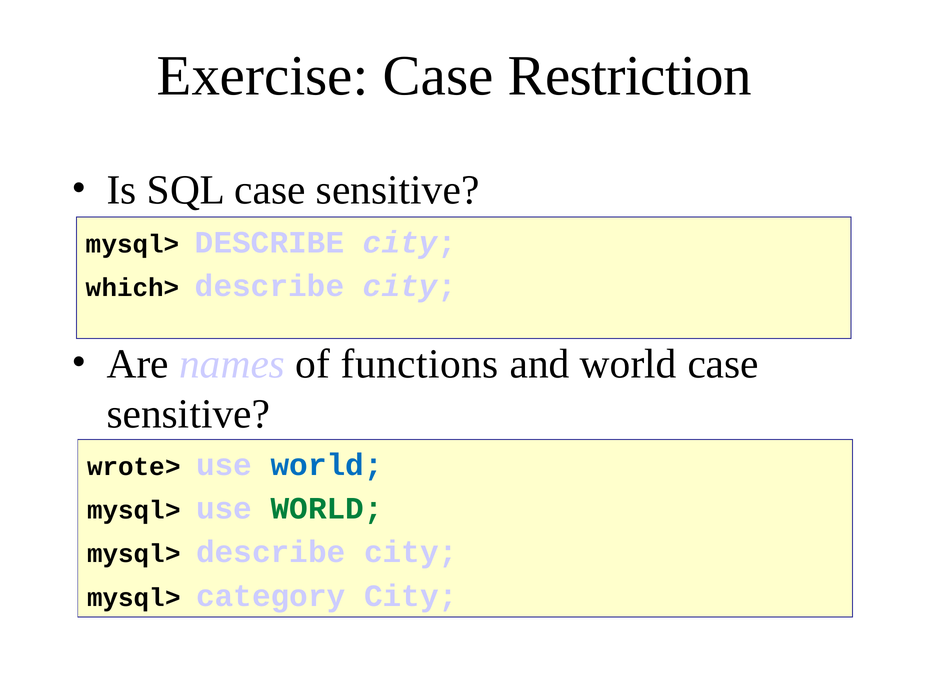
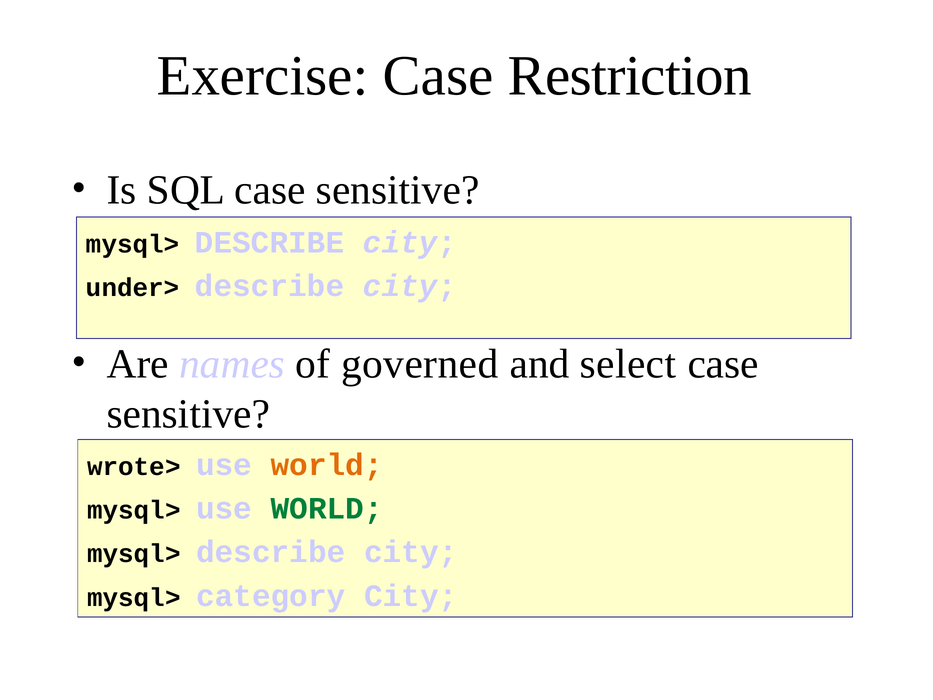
which>: which> -> under> (133, 288)
functions: functions -> governed (420, 364)
and world: world -> select (628, 364)
world colour: blue -> orange (327, 465)
